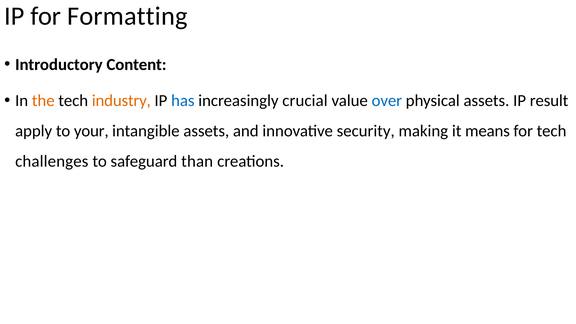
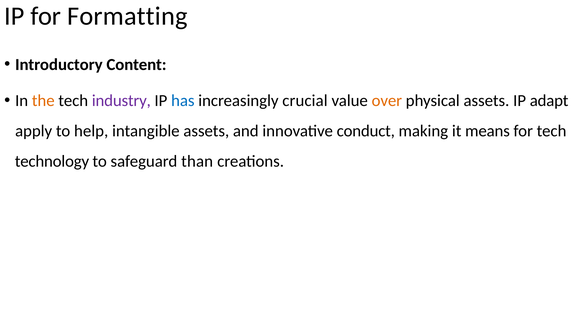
industry colour: orange -> purple (121, 101)
over colour: blue -> orange (387, 101)
result: result -> adapt (549, 101)
your: your -> help (91, 131)
security: security -> conduct (366, 131)
challenges: challenges -> technology (52, 161)
